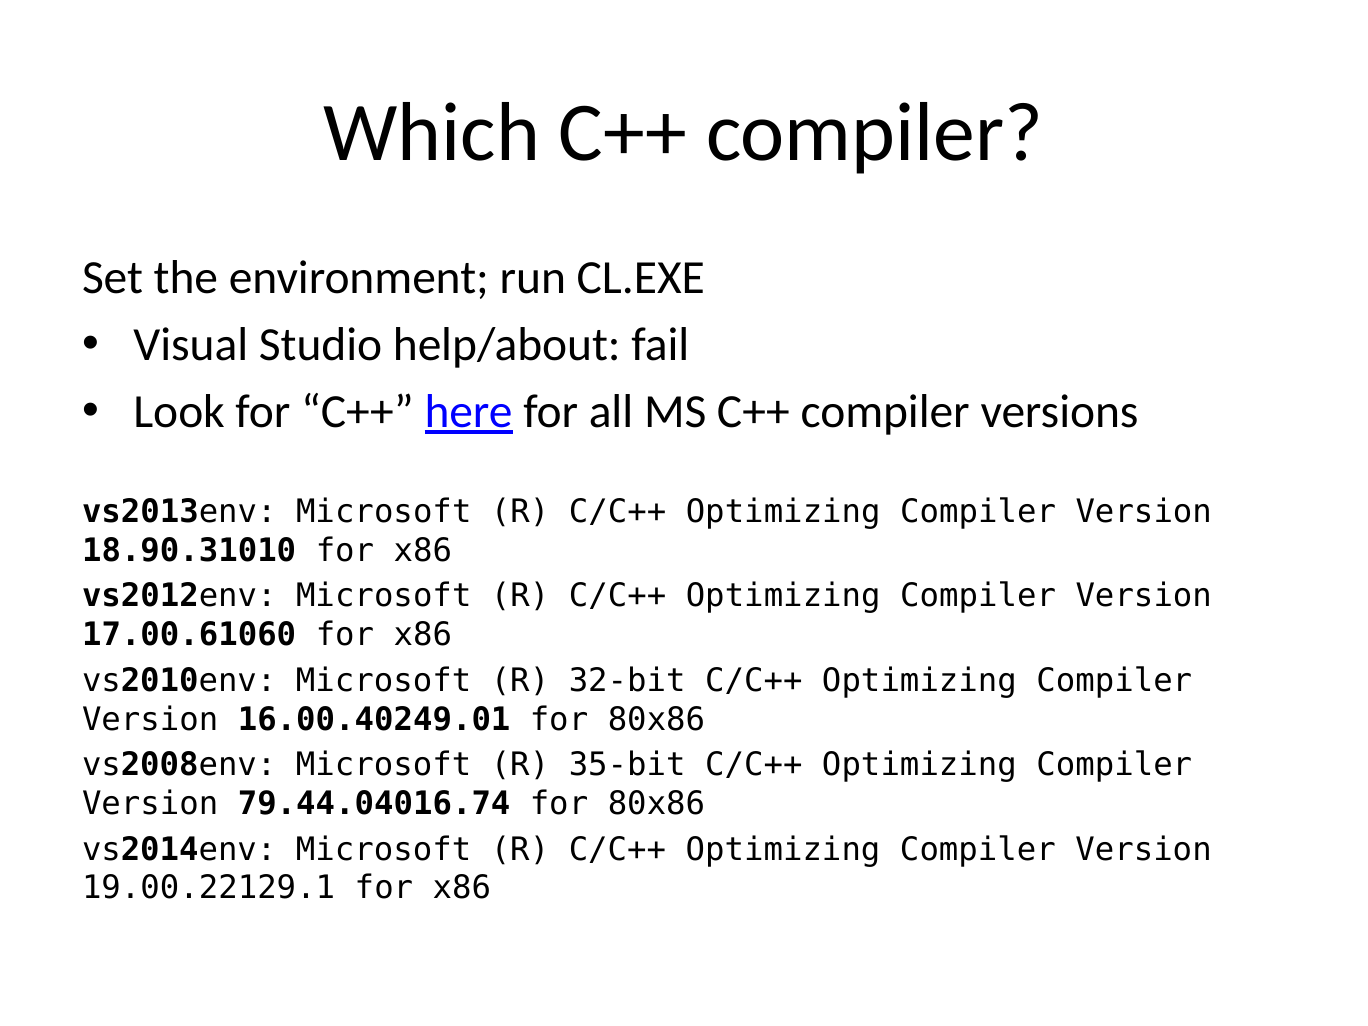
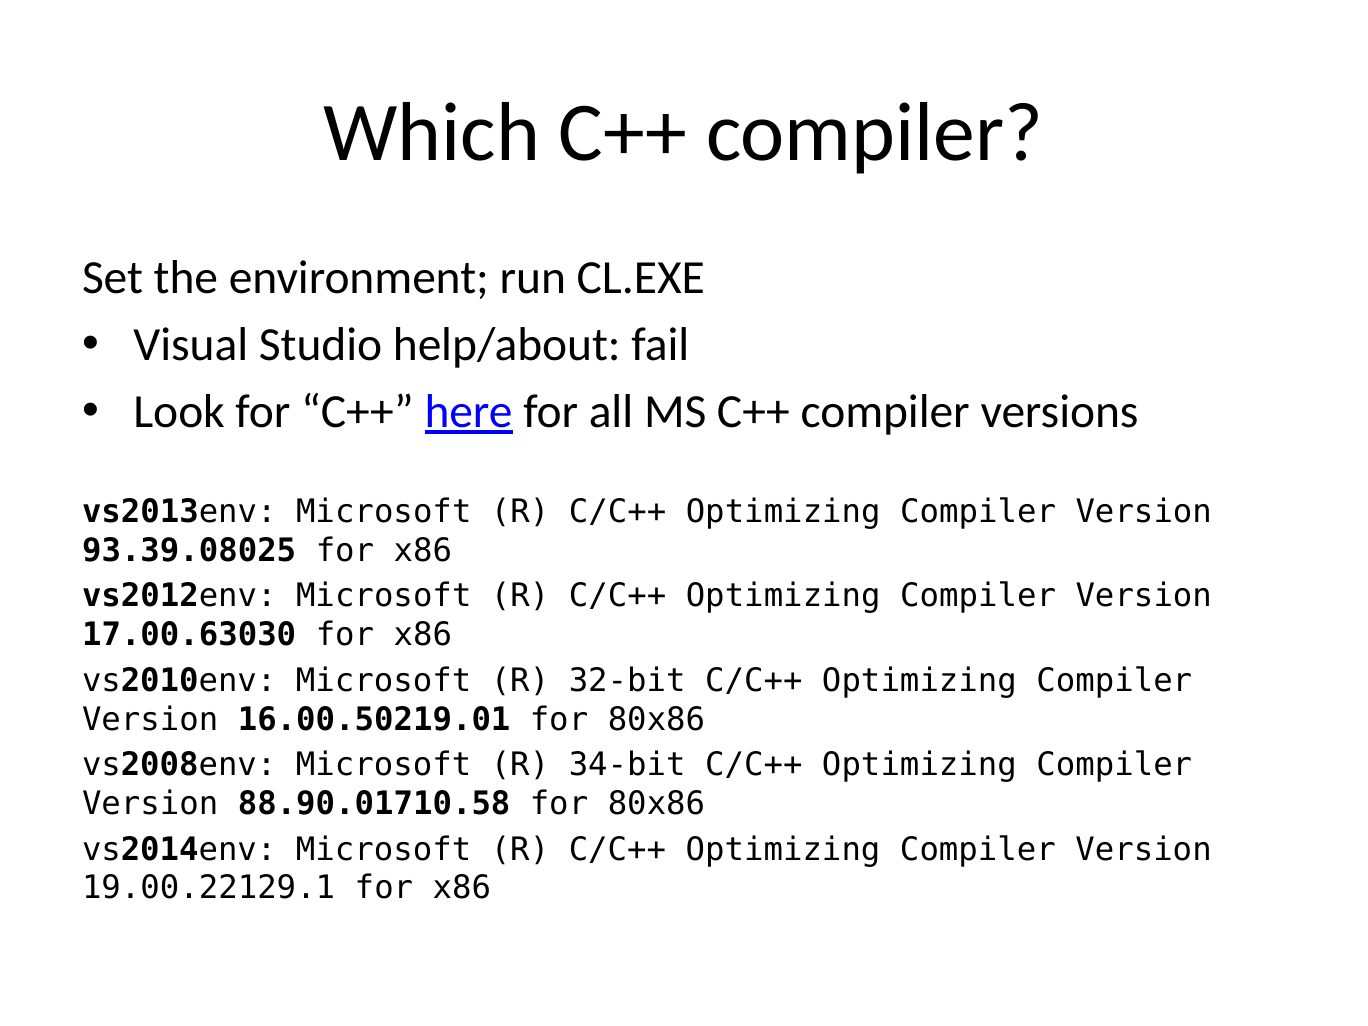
18.90.31010: 18.90.31010 -> 93.39.08025 (189, 551)
17.00.61060: 17.00.61060 -> 17.00.63030 (189, 635)
16.00.40249.01: 16.00.40249.01 -> 16.00.50219.01 (374, 719)
35-bit: 35-bit -> 34-bit (627, 765)
79.44.04016.74: 79.44.04016.74 -> 88.90.01710.58 (374, 804)
